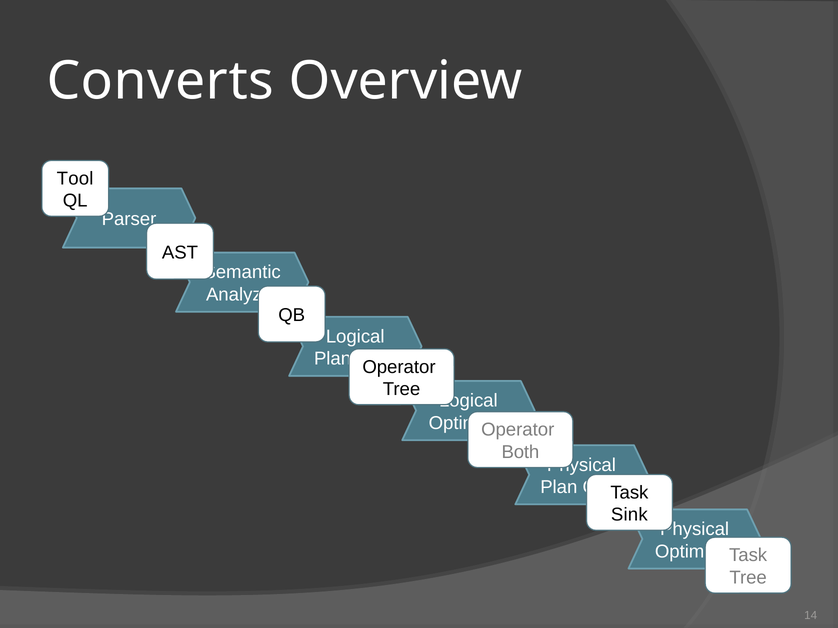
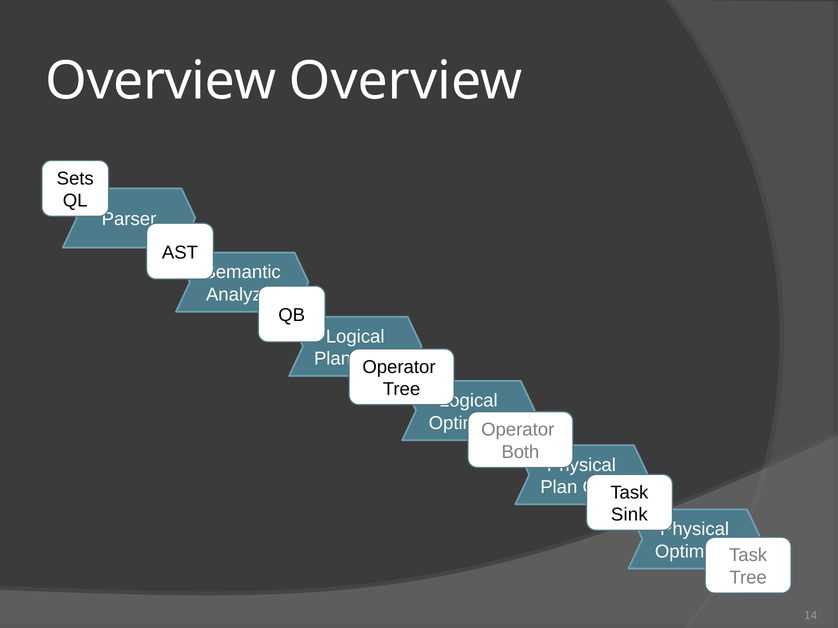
Converts: Converts -> Overview (161, 81)
Tool: Tool -> Sets (75, 179)
